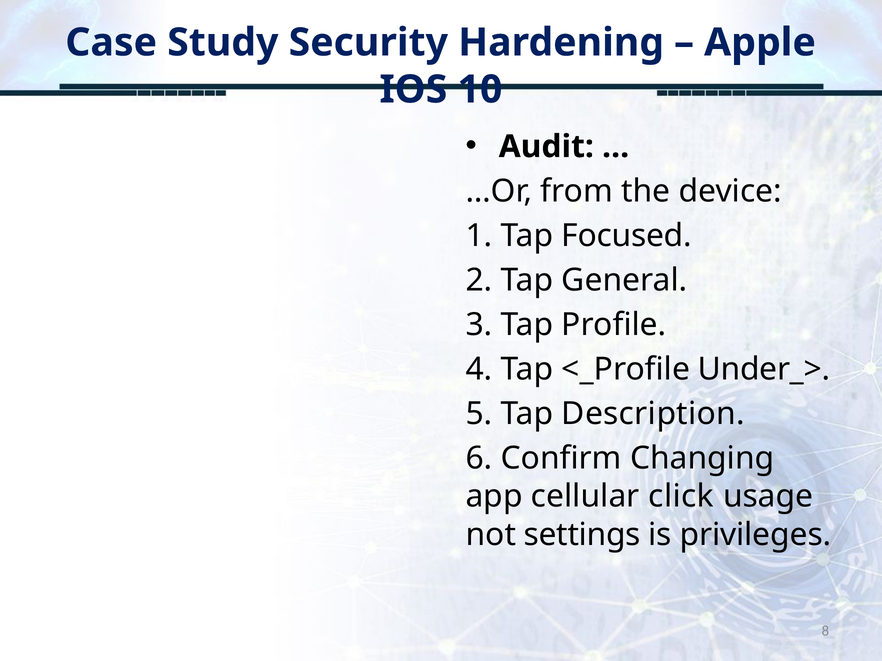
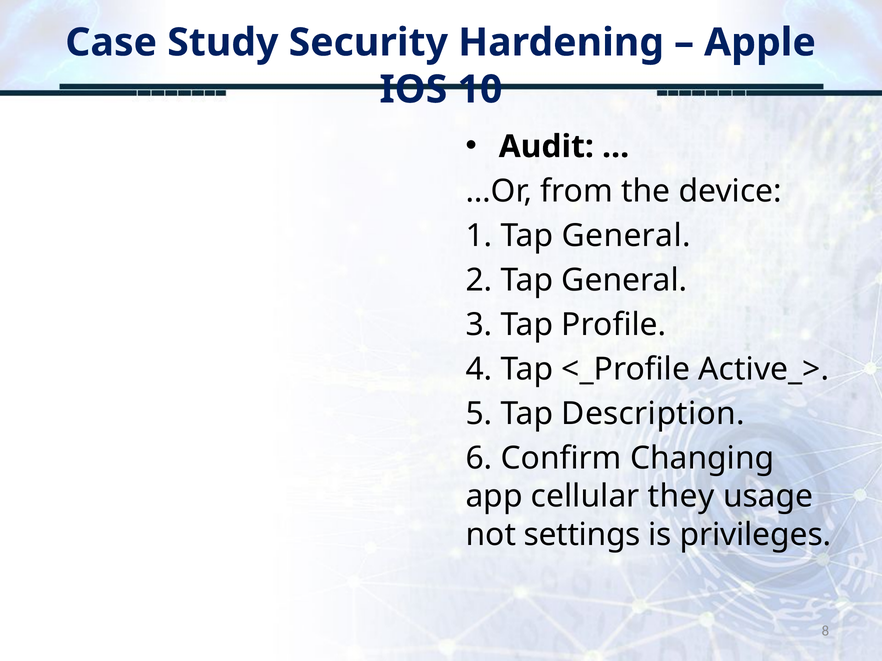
1 Tap Focused: Focused -> General (626, 236)
Under_>: Under_> -> Active_> (764, 369)
click: click -> they (681, 497)
